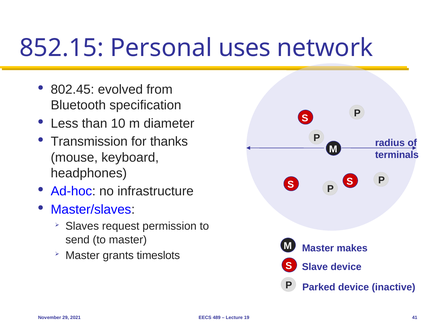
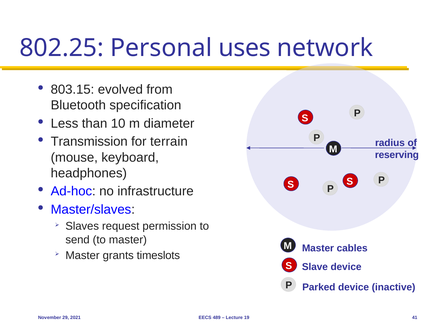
852.15: 852.15 -> 802.25 (62, 48)
802.45: 802.45 -> 803.15 (72, 89)
thanks: thanks -> terrain (169, 142)
terminals: terminals -> reserving (397, 155)
makes: makes -> cables (352, 248)
